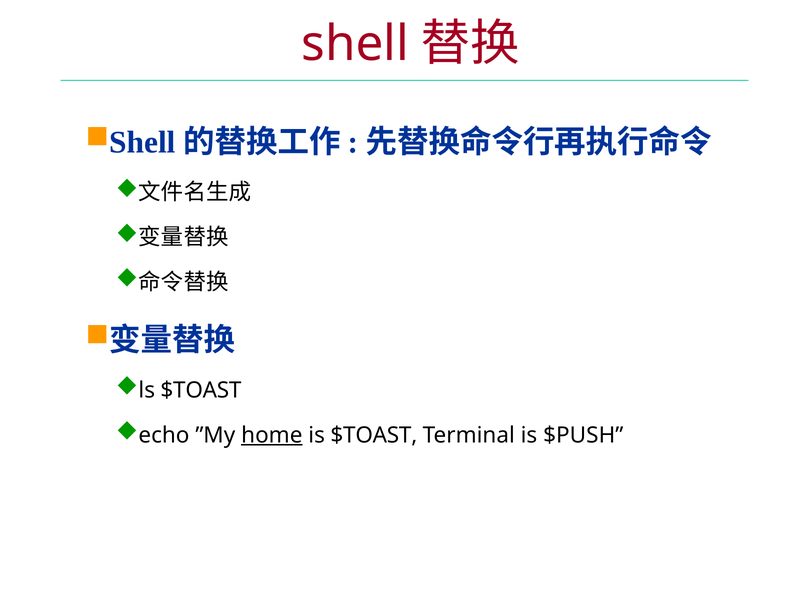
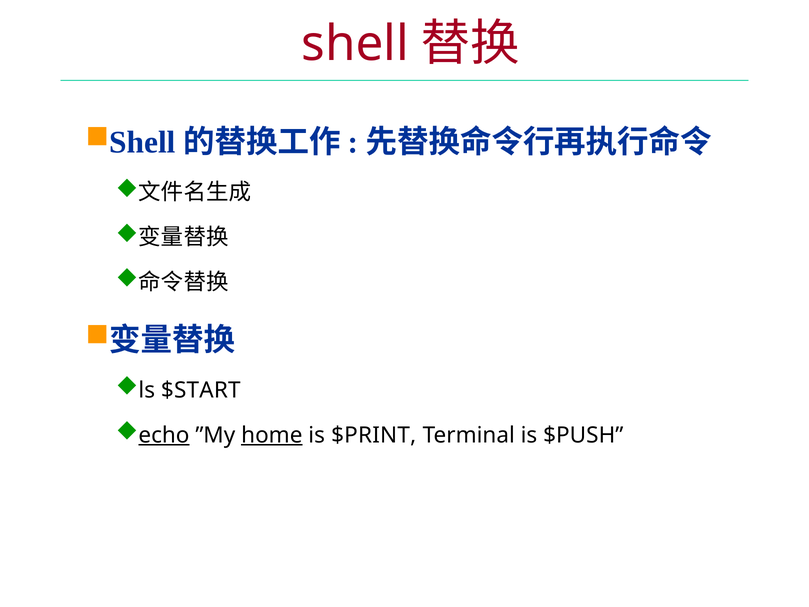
ls $TOAST: $TOAST -> $START (201, 390)
echo underline: none -> present (164, 435)
is $TOAST: $TOAST -> $PRINT (374, 435)
